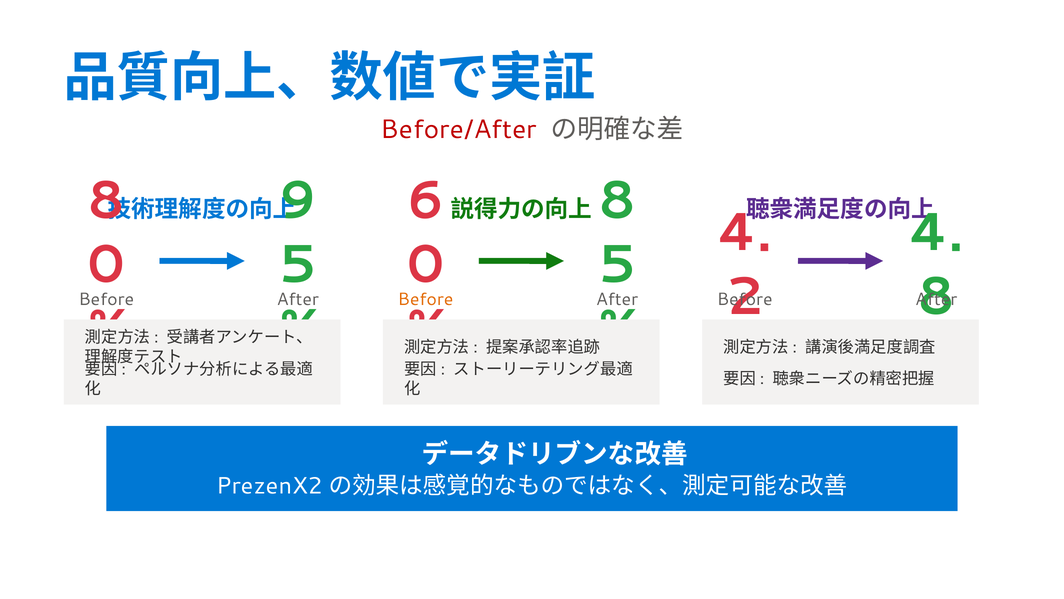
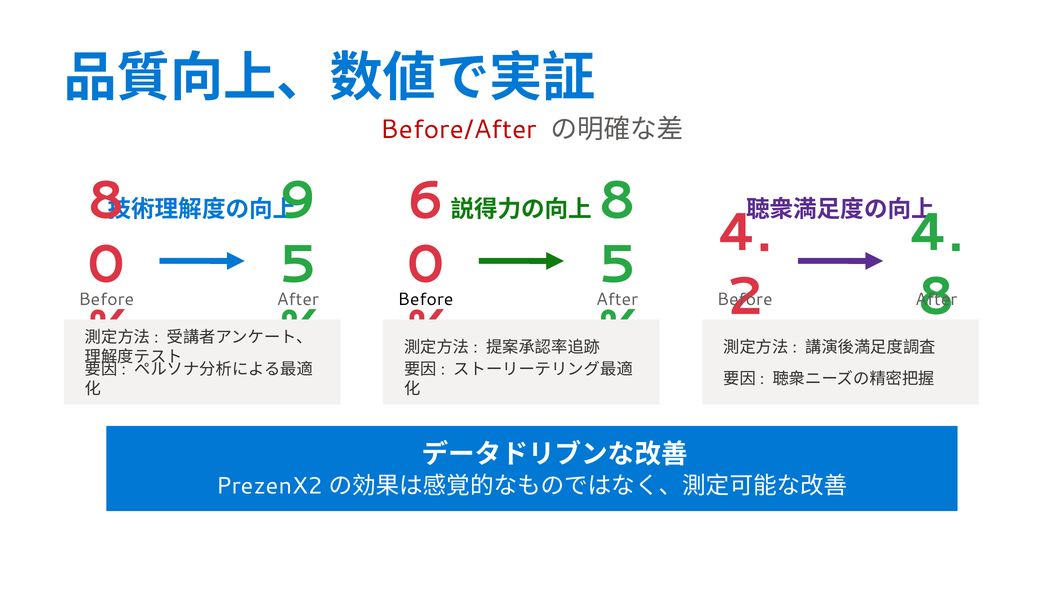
Before colour: orange -> black (425, 299)
